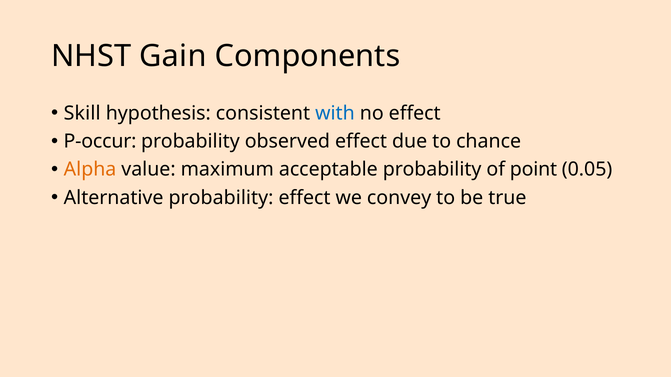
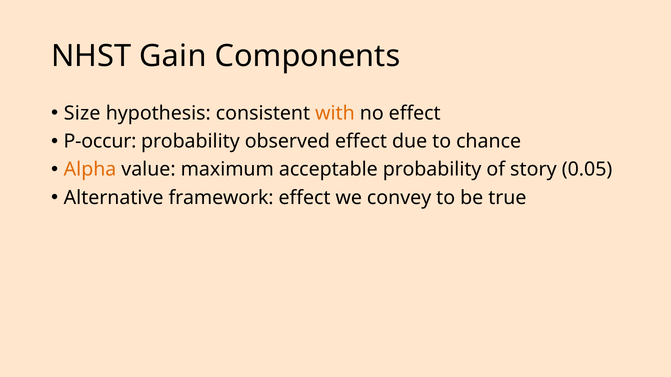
Skill: Skill -> Size (82, 113)
with colour: blue -> orange (335, 113)
point: point -> story (533, 170)
Alternative probability: probability -> framework (221, 198)
